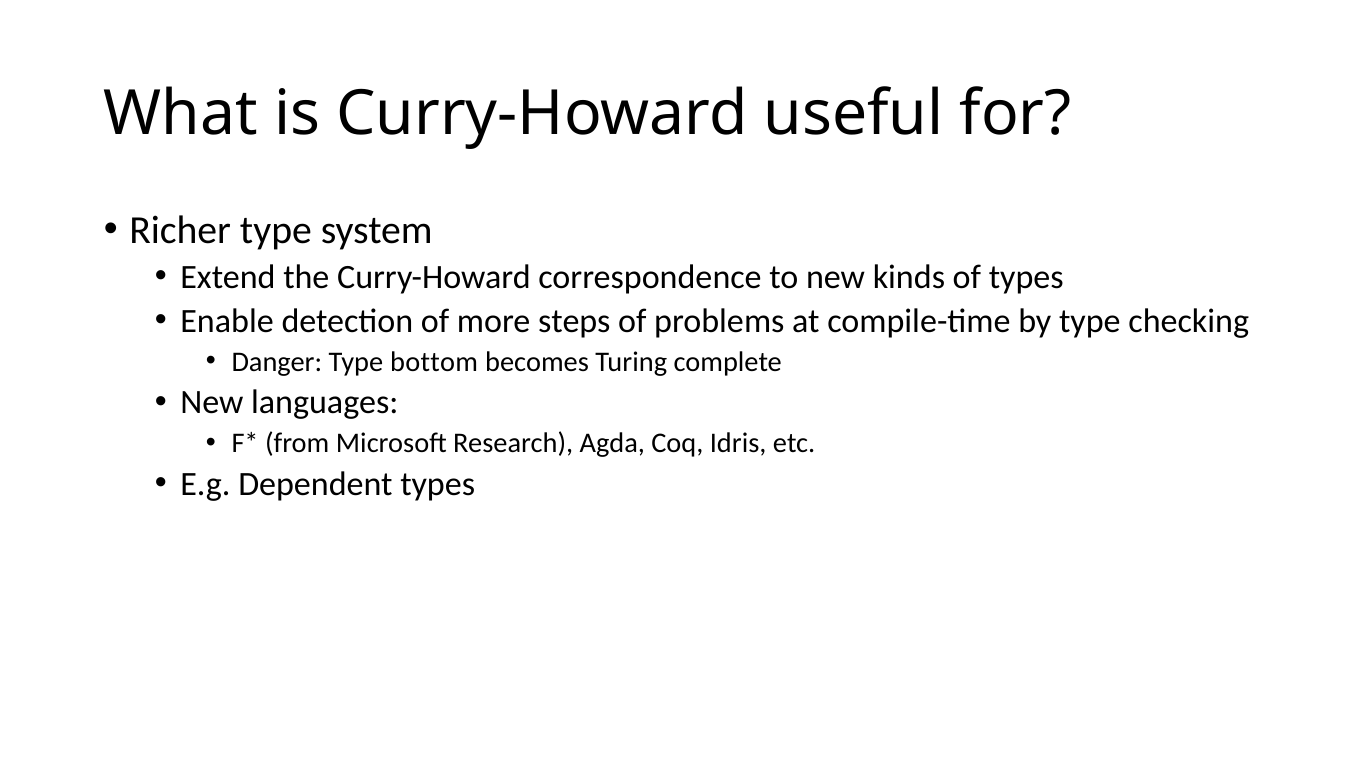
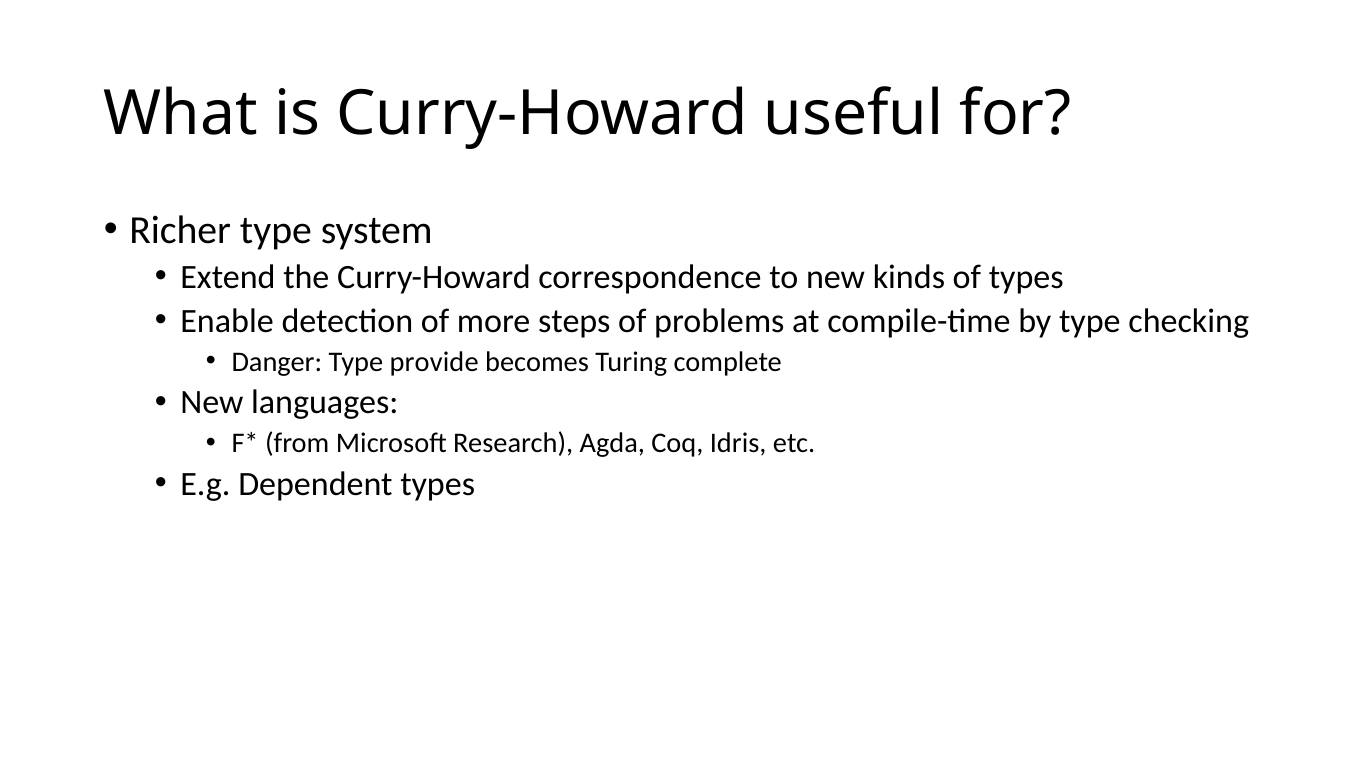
bottom: bottom -> provide (434, 362)
